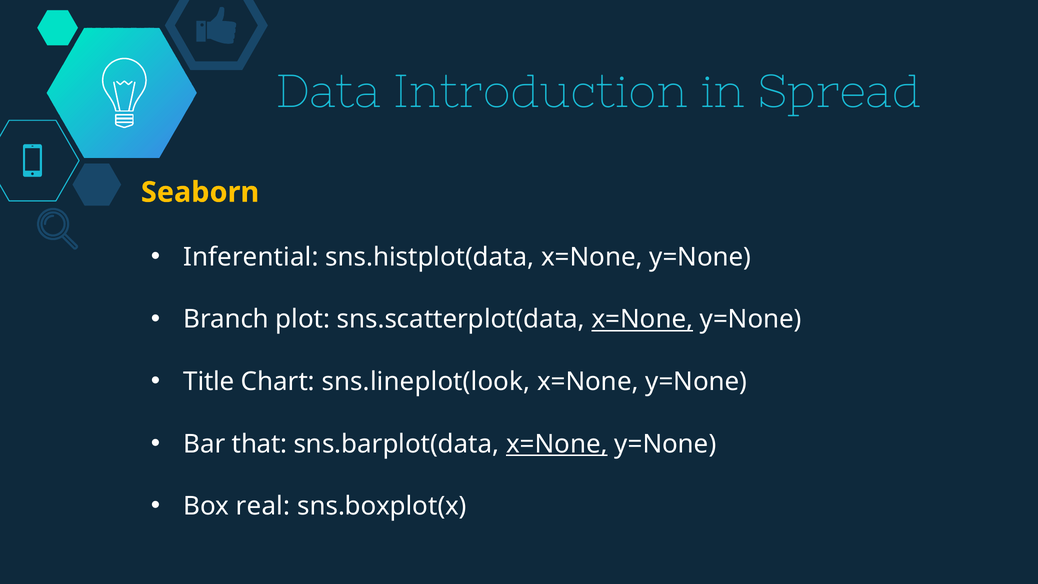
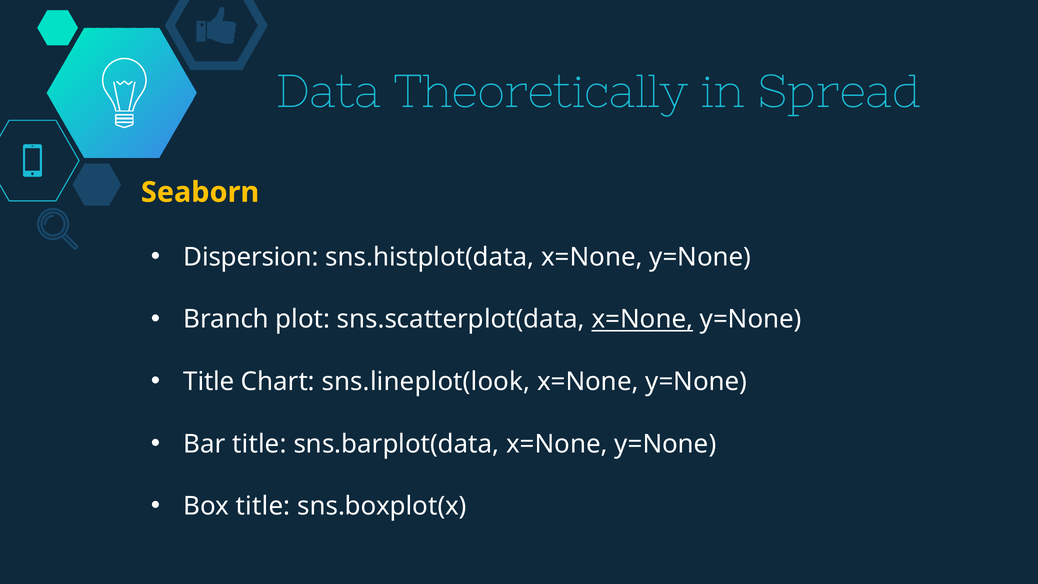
Introduction: Introduction -> Theoretically (541, 92)
Inferential: Inferential -> Dispersion (251, 257)
Bar that: that -> title (259, 444)
x=None underline: present -> none (557, 444)
Box real: real -> title (263, 506)
